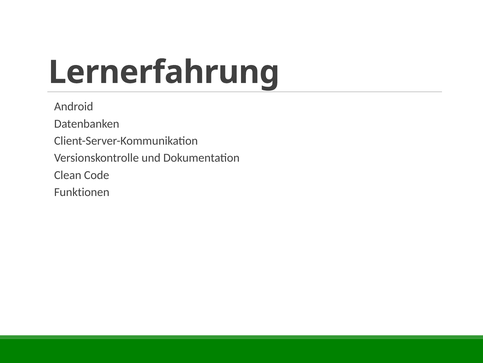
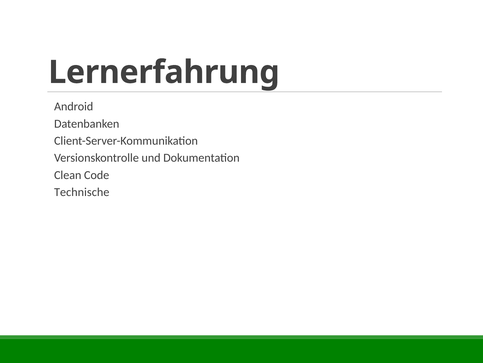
Funktionen: Funktionen -> Technische (82, 192)
